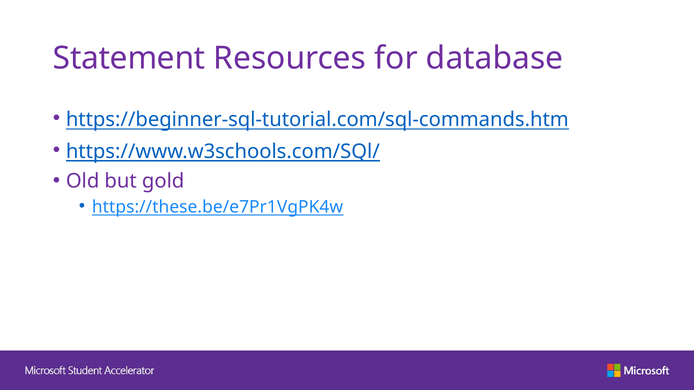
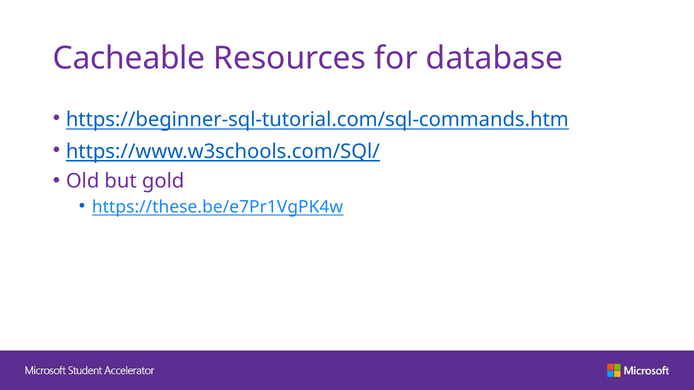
Statement: Statement -> Cacheable (129, 58)
